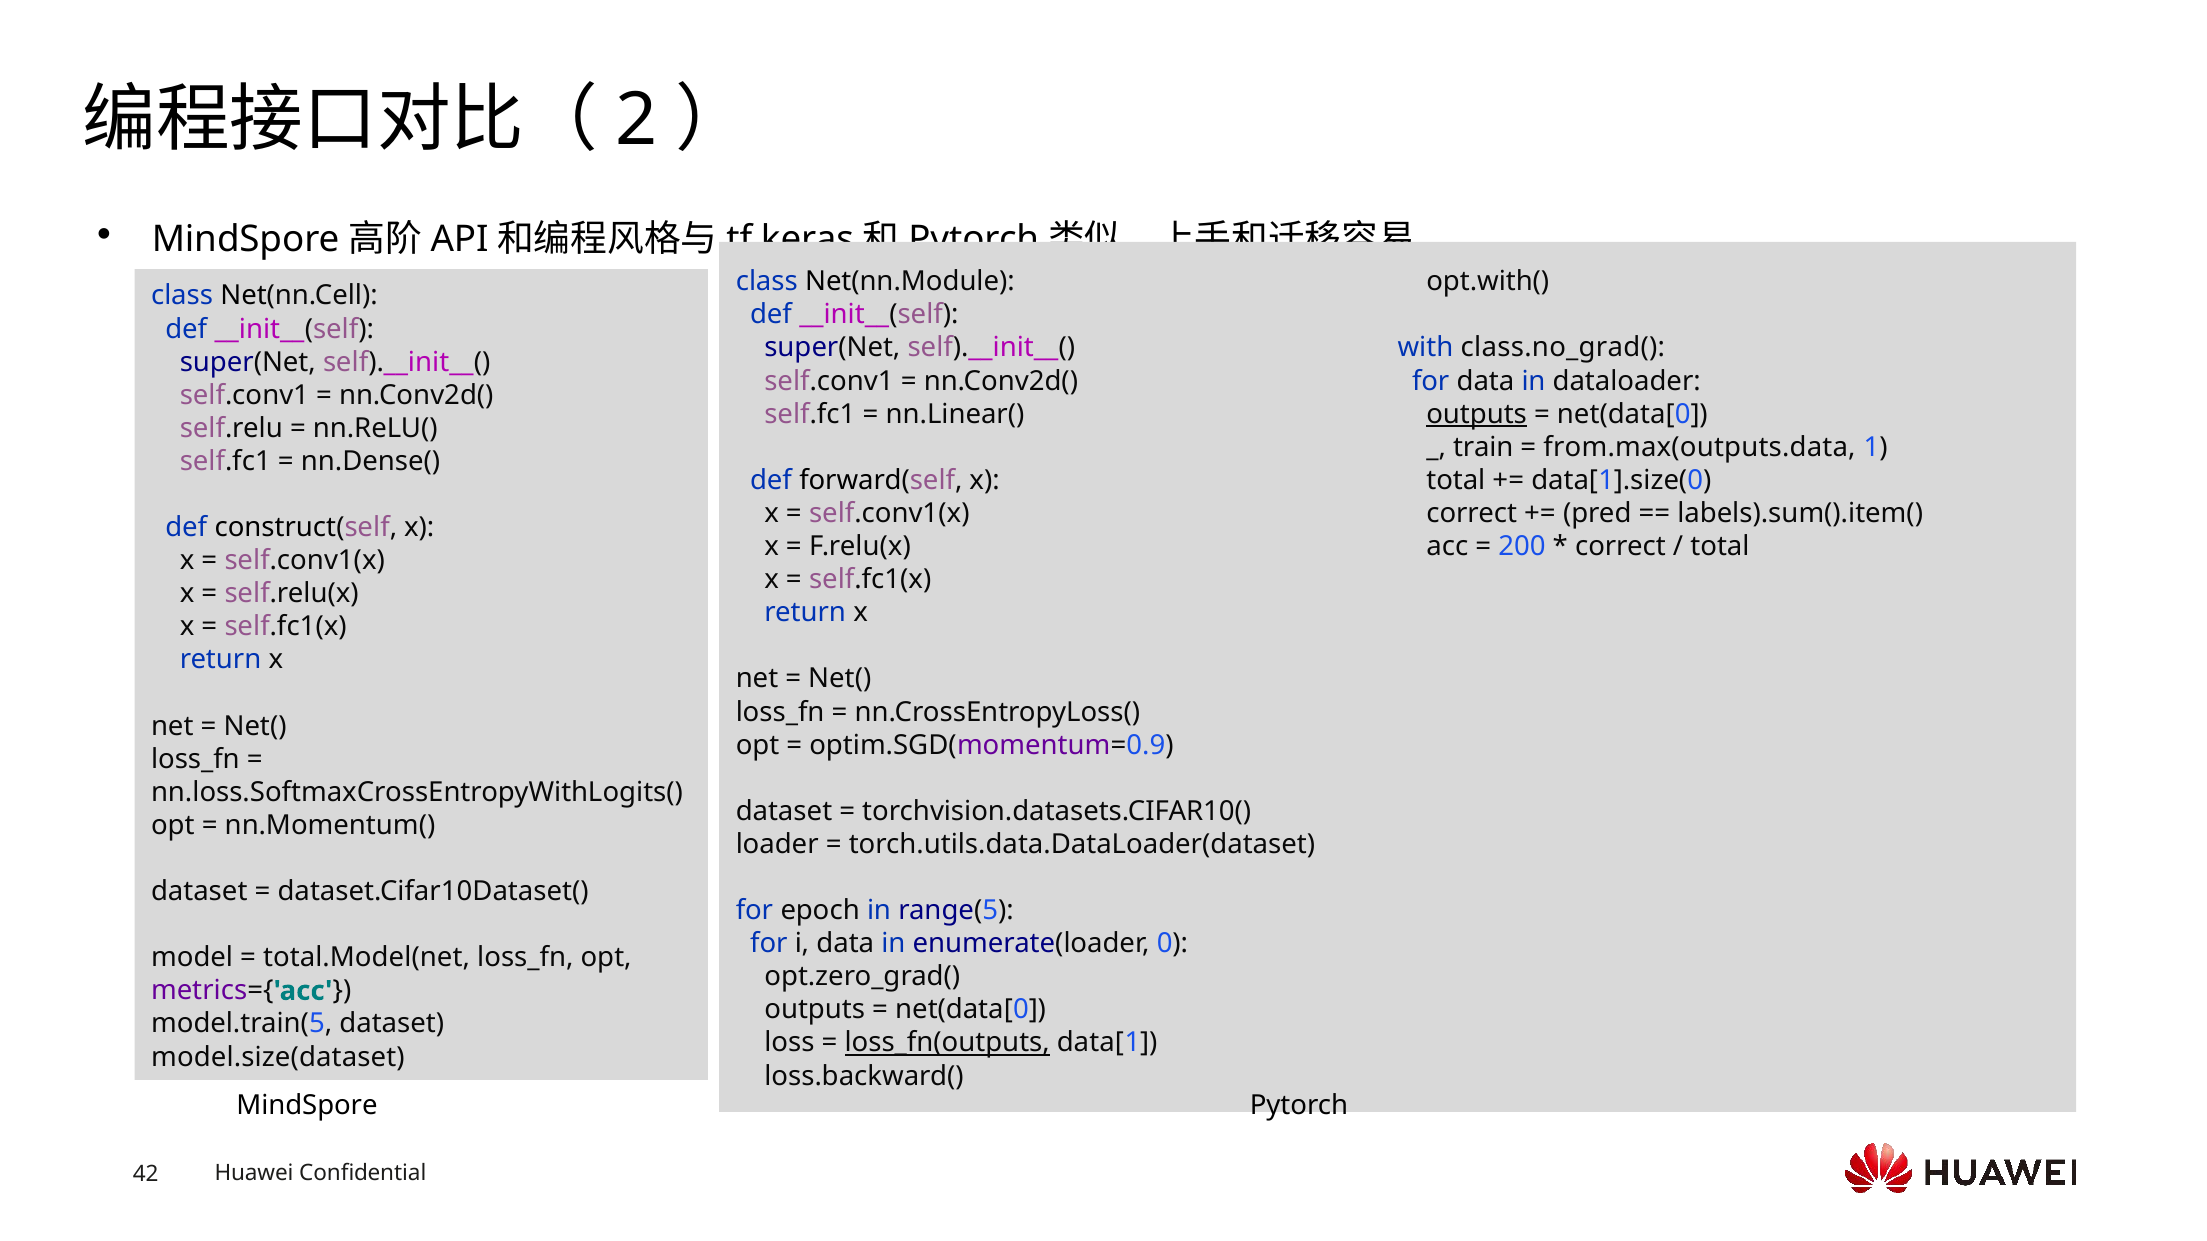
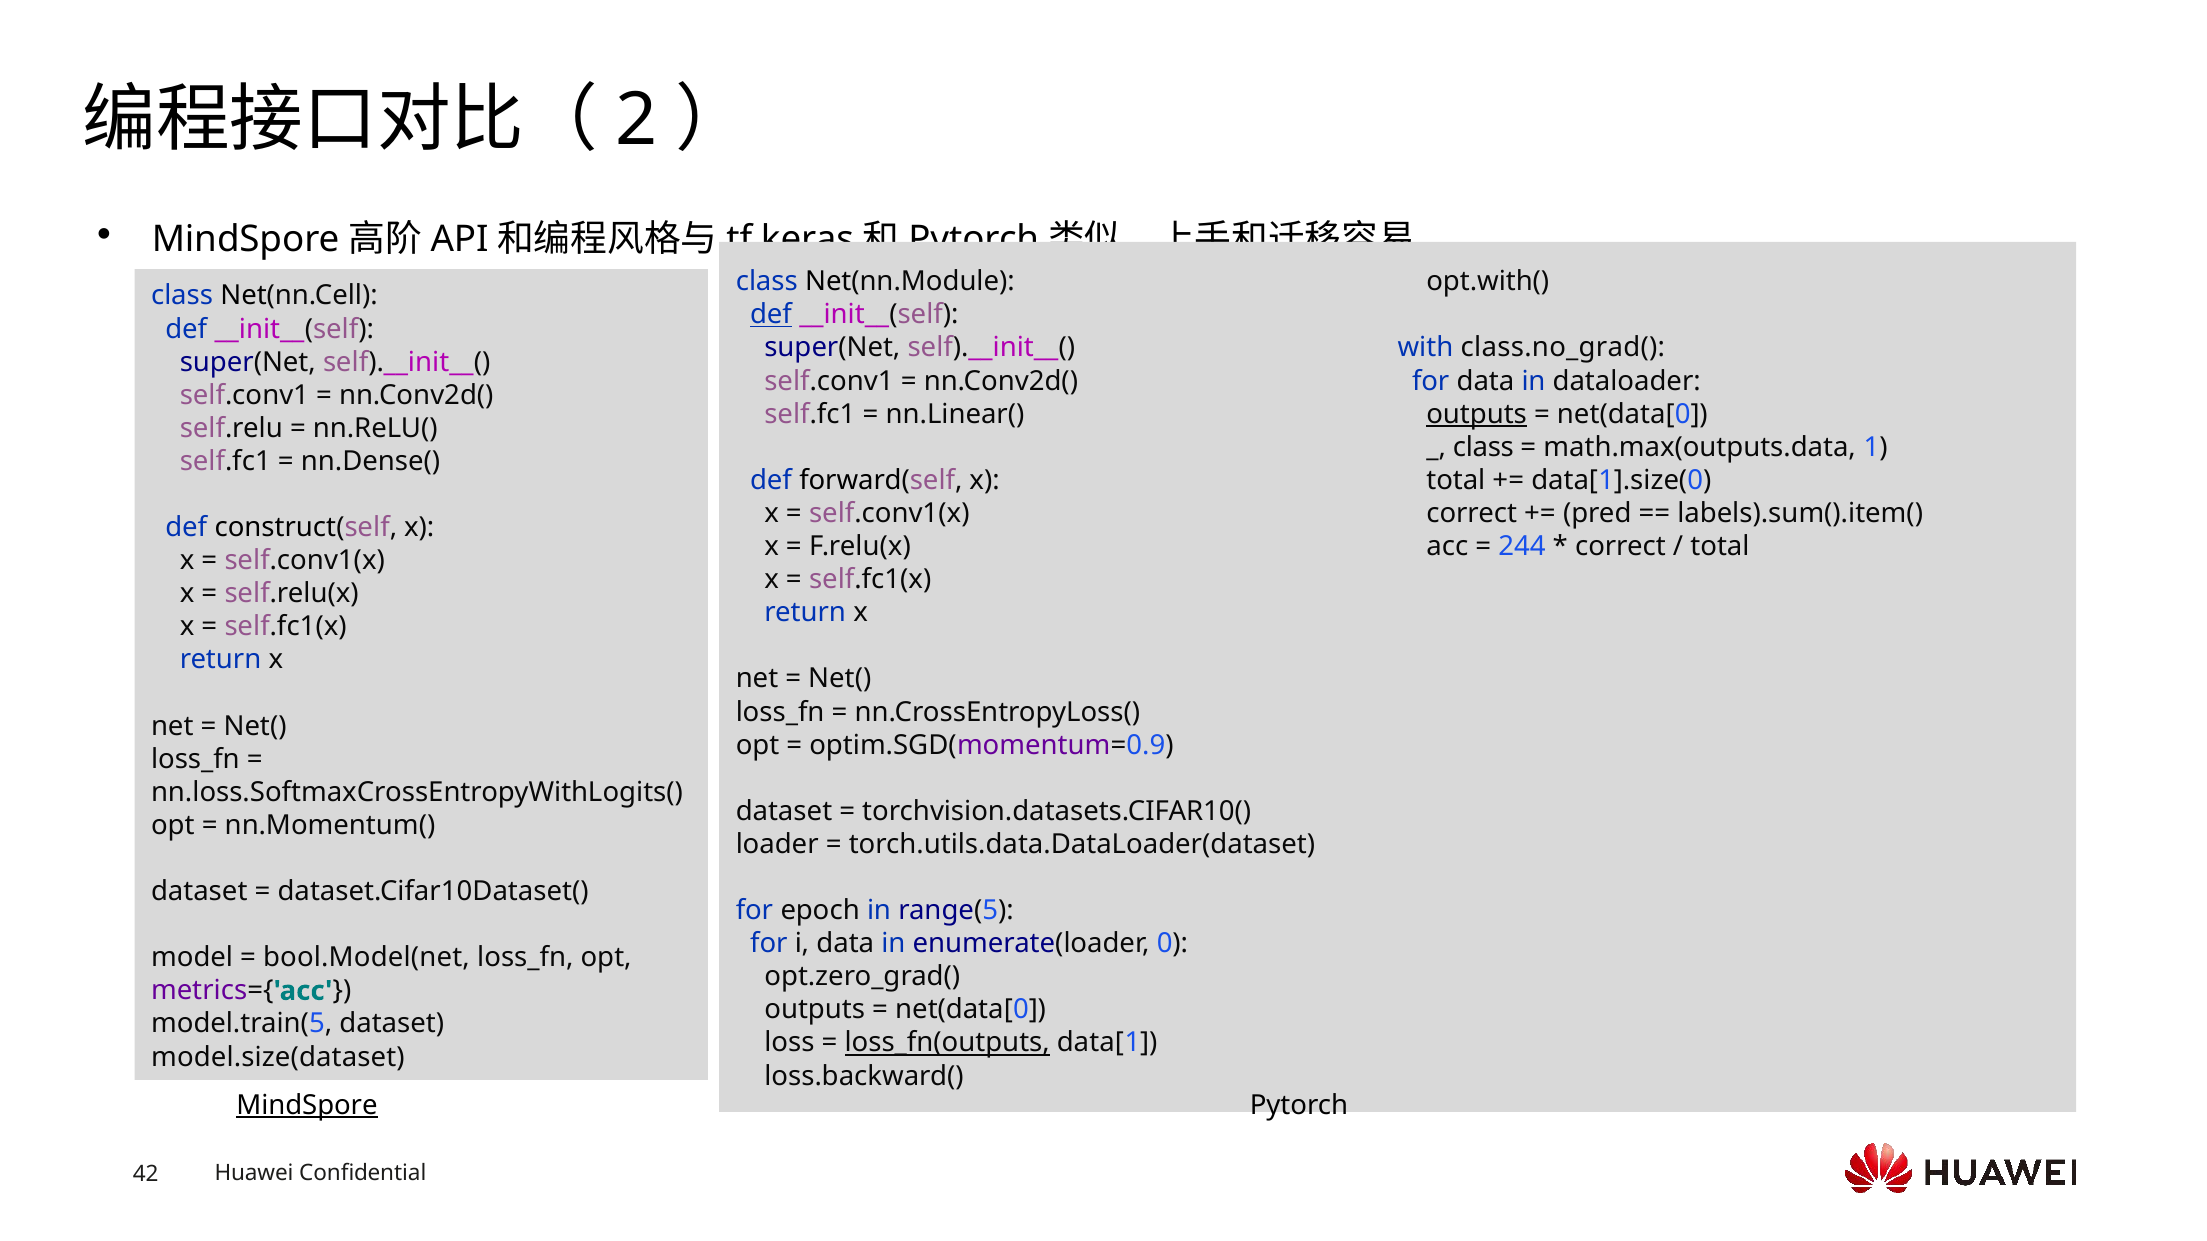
def underline: none -> present (771, 315)
train: train -> class (1483, 447)
from.max(outputs.data: from.max(outputs.data -> math.max(outputs.data (1700, 447)
200: 200 -> 244 (1522, 547)
total.Model(net: total.Model(net -> bool.Model(net (366, 958)
MindSpore underline: none -> present (307, 1106)
